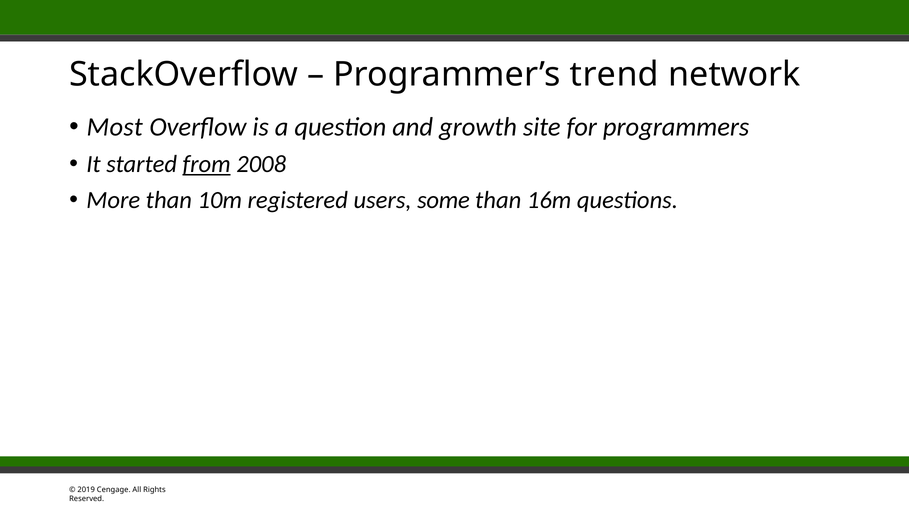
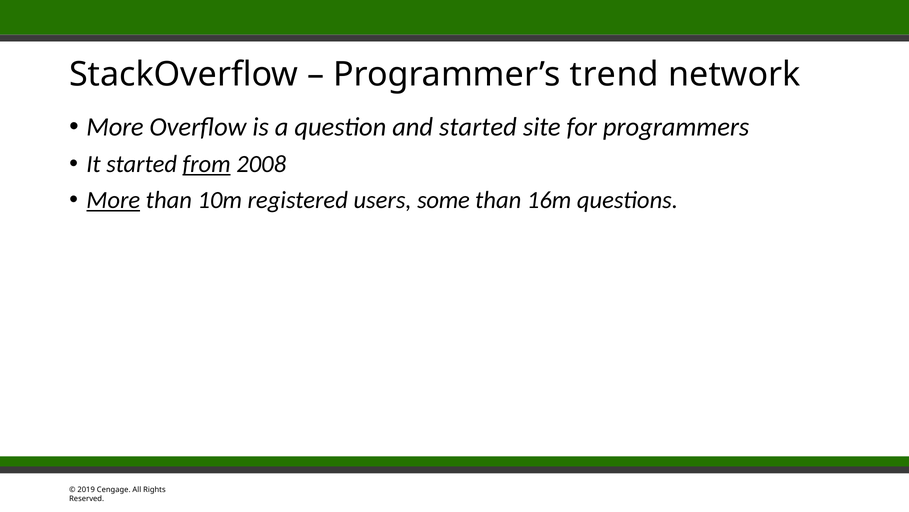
Most: Most -> More (115, 127)
and growth: growth -> started (478, 127)
More underline: none -> present (113, 200)
